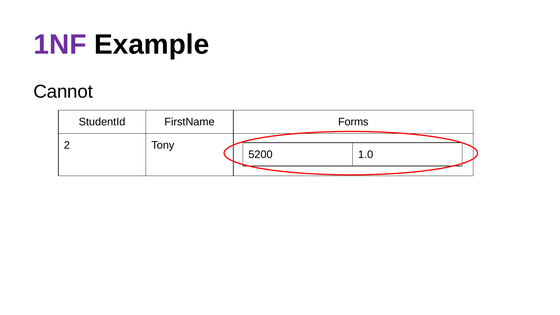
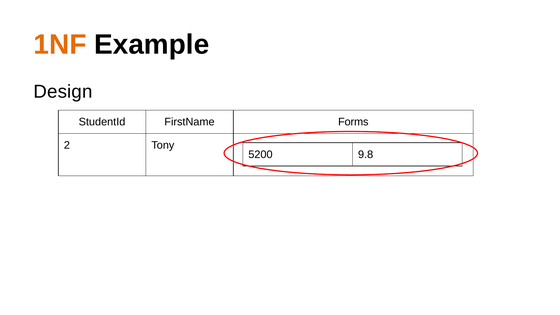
1NF colour: purple -> orange (60, 45)
Cannot: Cannot -> Design (63, 92)
1.0: 1.0 -> 9.8 (366, 154)
